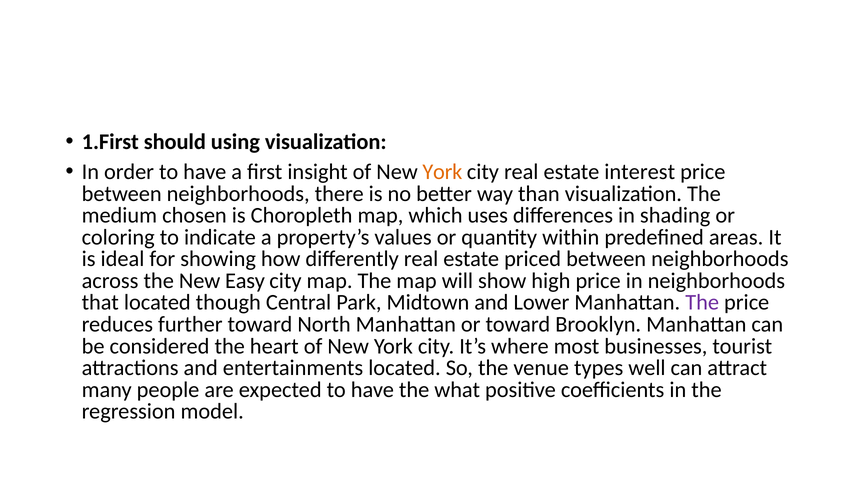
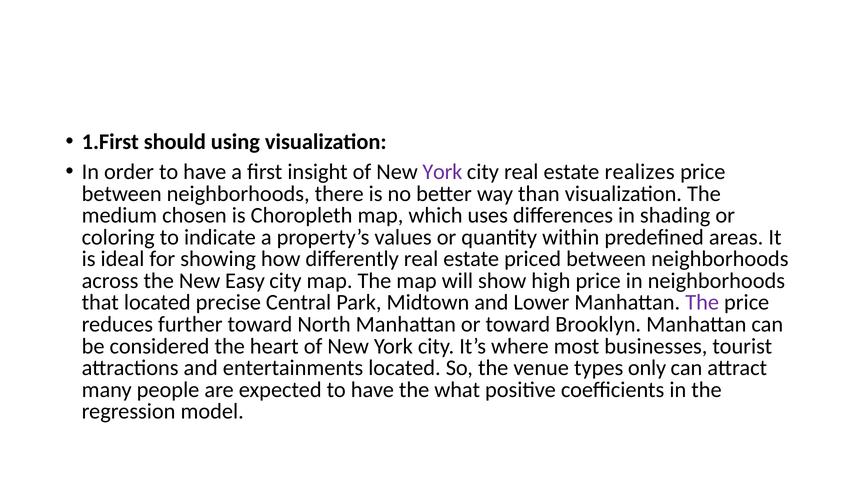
York colour: orange -> purple (442, 172)
interest: interest -> realizes (640, 172)
though: though -> precise (228, 302)
well: well -> only (647, 368)
